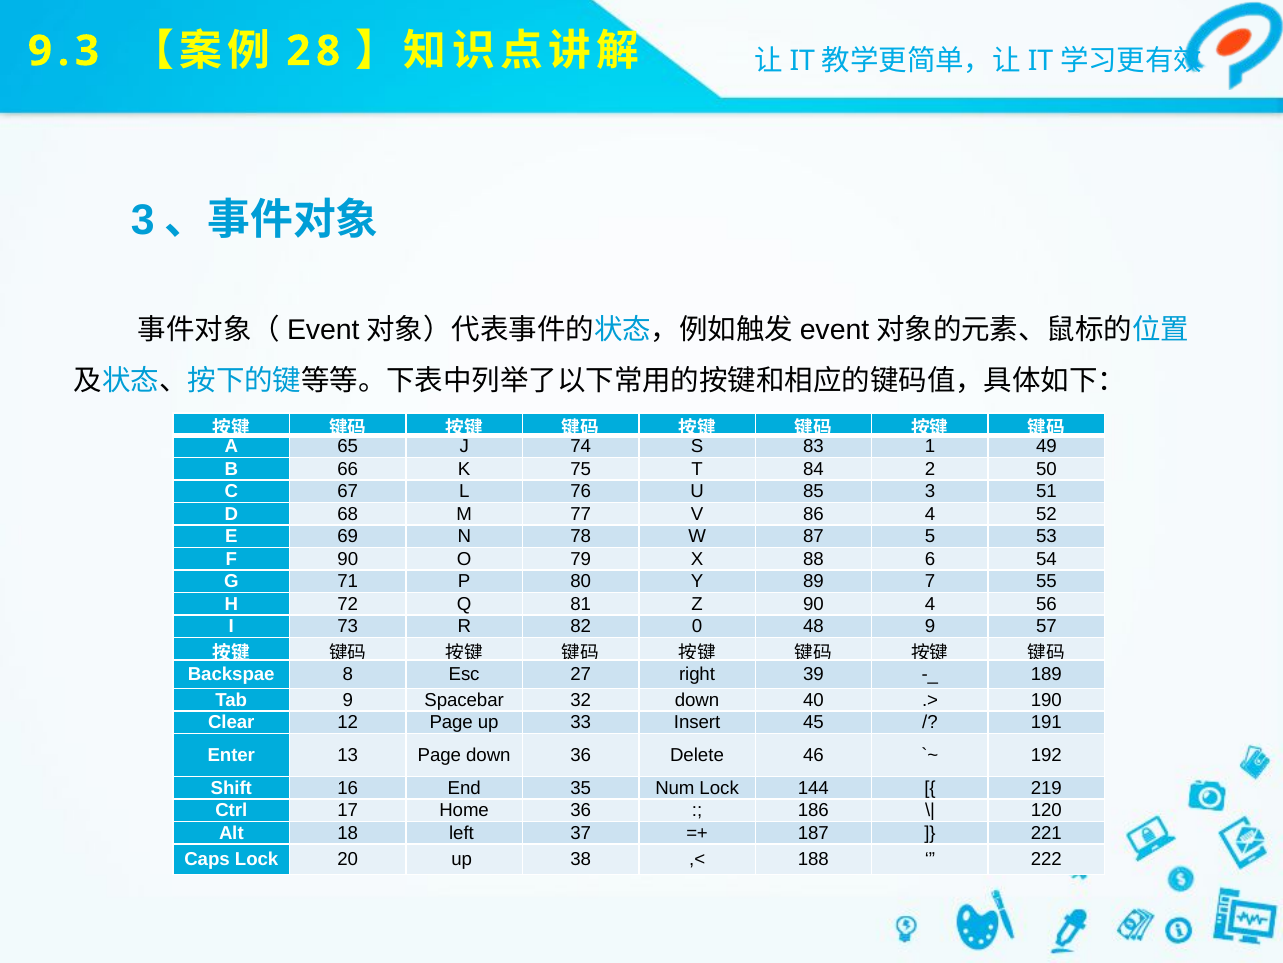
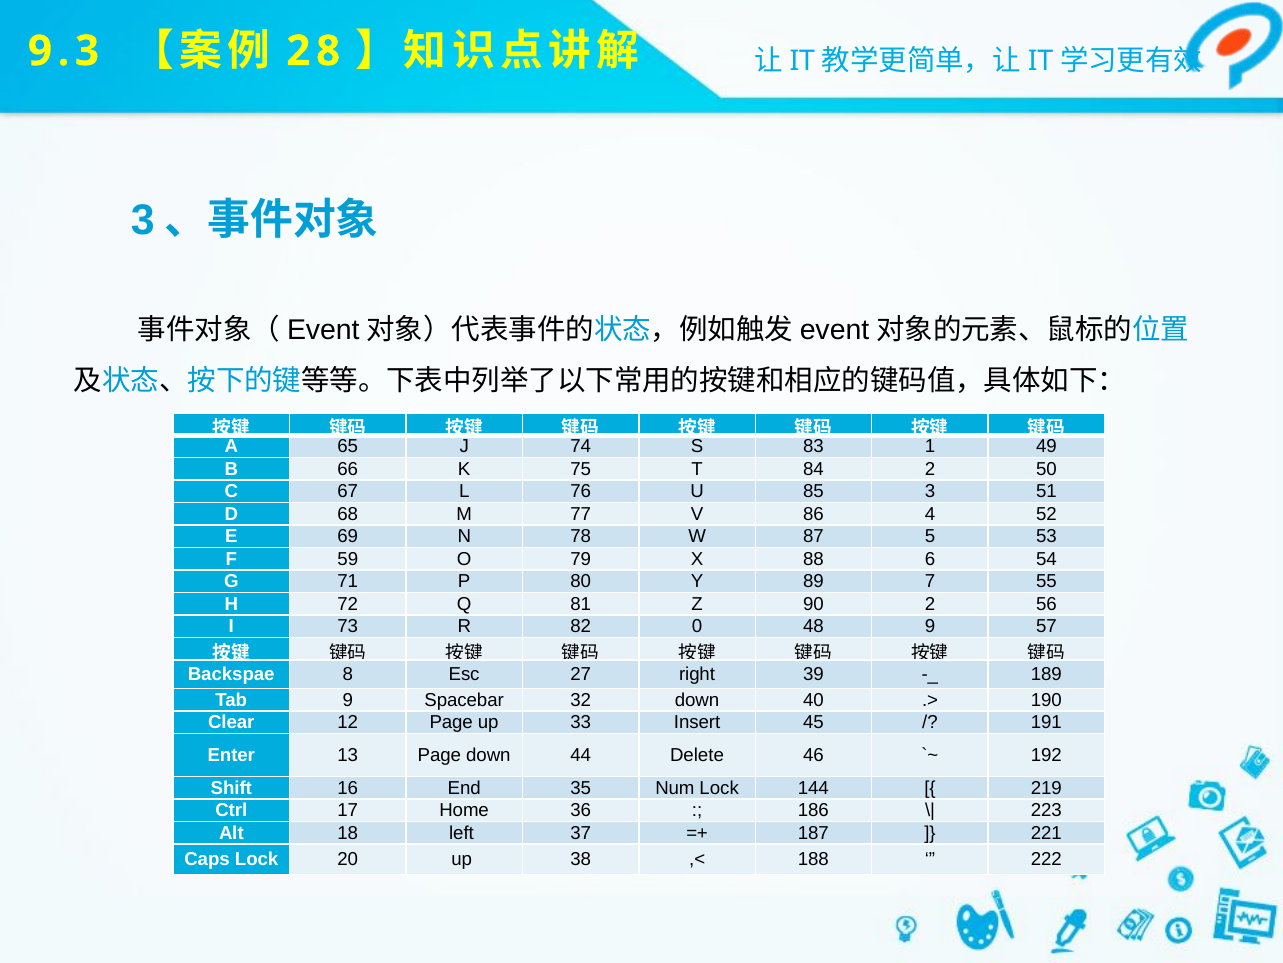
F 90: 90 -> 59 (348, 559)
90 4: 4 -> 2 (930, 604)
down 36: 36 -> 44 (581, 755)
120: 120 -> 223 (1046, 810)
